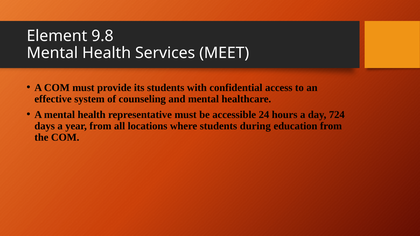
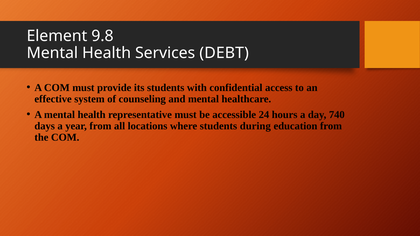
MEET: MEET -> DEBT (224, 53)
724: 724 -> 740 (337, 115)
